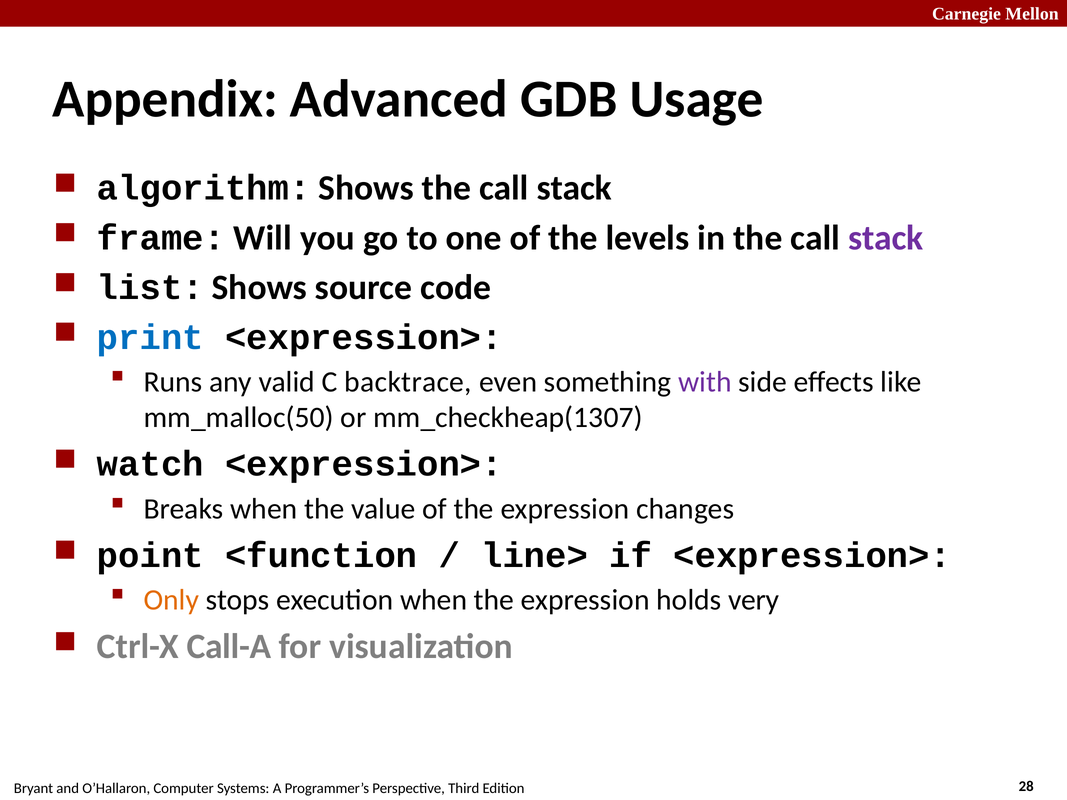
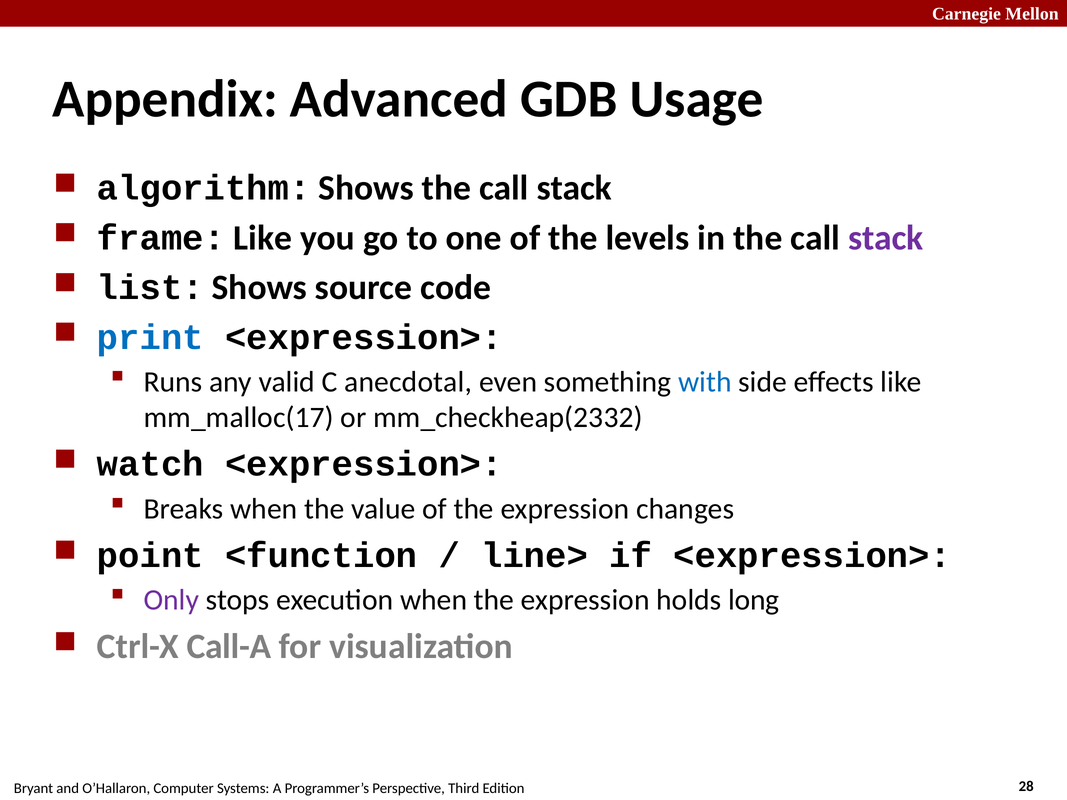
frame Will: Will -> Like (263, 238)
backtrace: backtrace -> anecdotal (408, 382)
with colour: purple -> blue (705, 382)
mm_malloc(50: mm_malloc(50 -> mm_malloc(17 (239, 418)
mm_checkheap(1307: mm_checkheap(1307 -> mm_checkheap(2332 (508, 418)
Only colour: orange -> purple (171, 600)
very: very -> long (754, 600)
